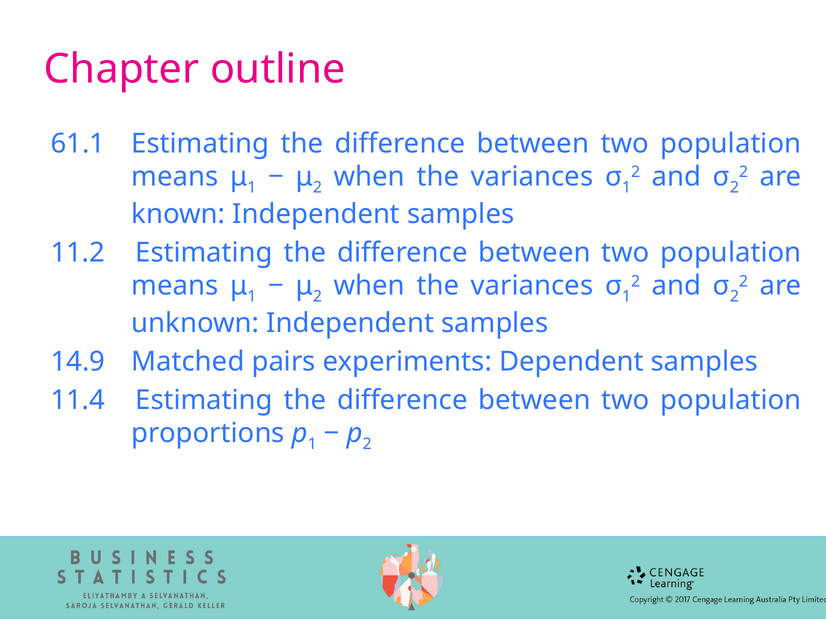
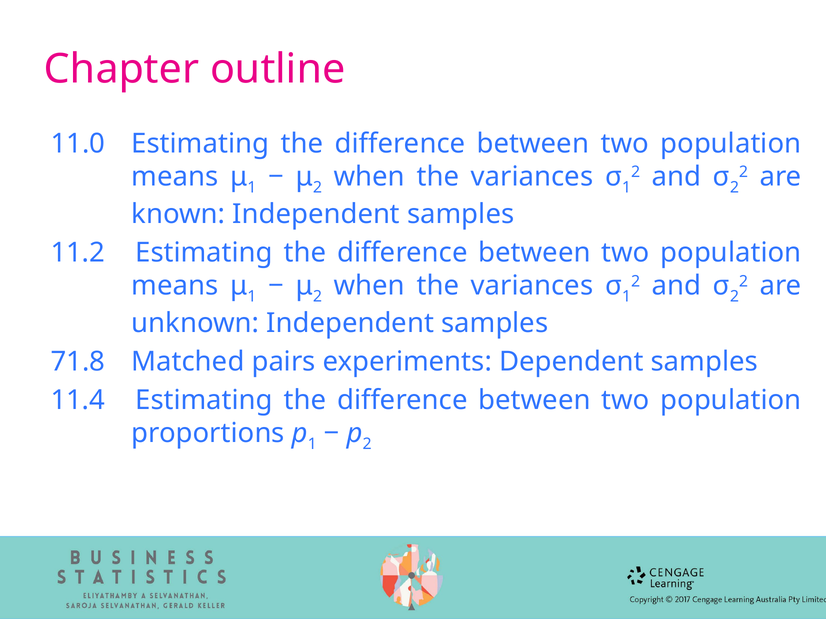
61.1: 61.1 -> 11.0 (78, 144)
14.9: 14.9 -> 71.8 (78, 362)
